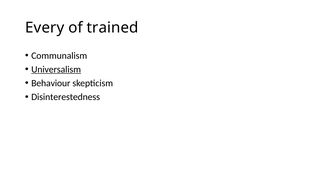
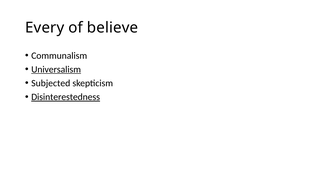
trained: trained -> believe (113, 28)
Behaviour: Behaviour -> Subjected (51, 83)
Disinterestedness underline: none -> present (66, 97)
